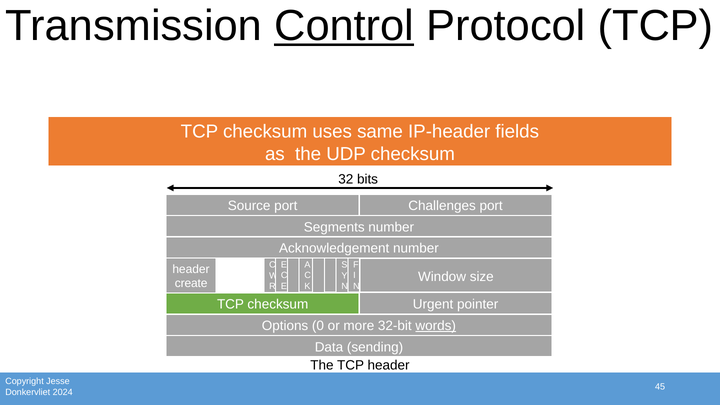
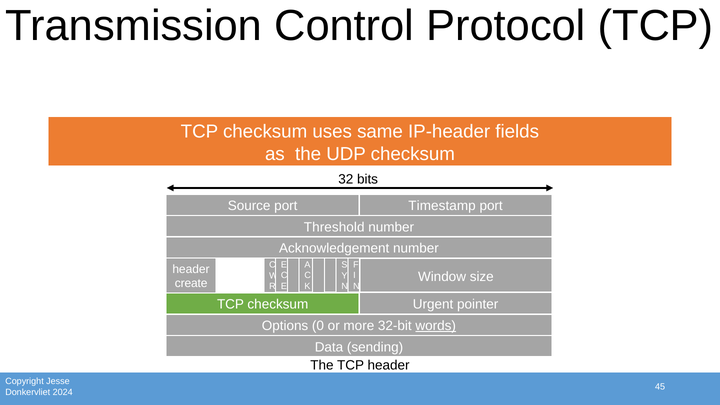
Control underline: present -> none (344, 26)
Challenges: Challenges -> Timestamp (442, 206)
Segments: Segments -> Threshold (334, 227)
